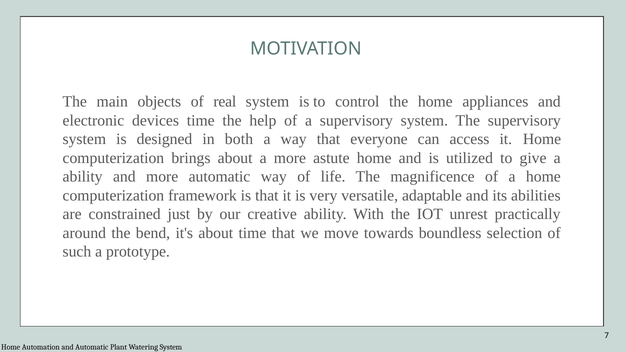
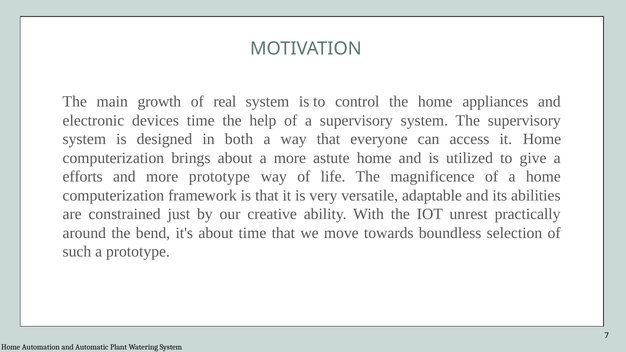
objects: objects -> growth (159, 102)
ability: ability -> efforts (83, 177)
more automatic: automatic -> prototype (219, 177)
